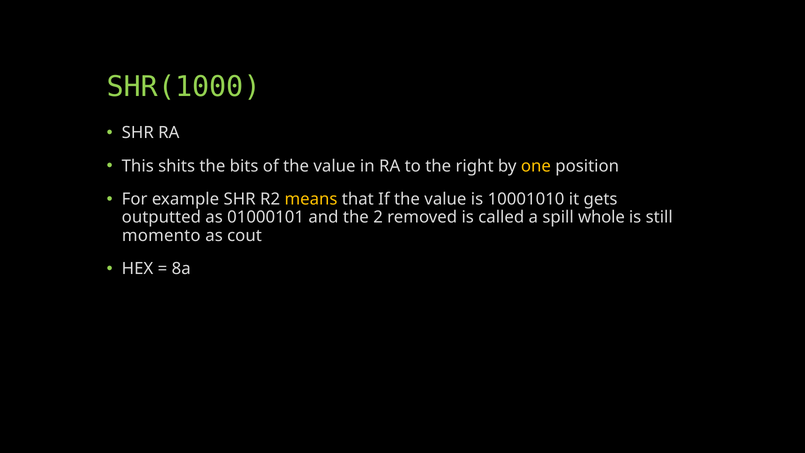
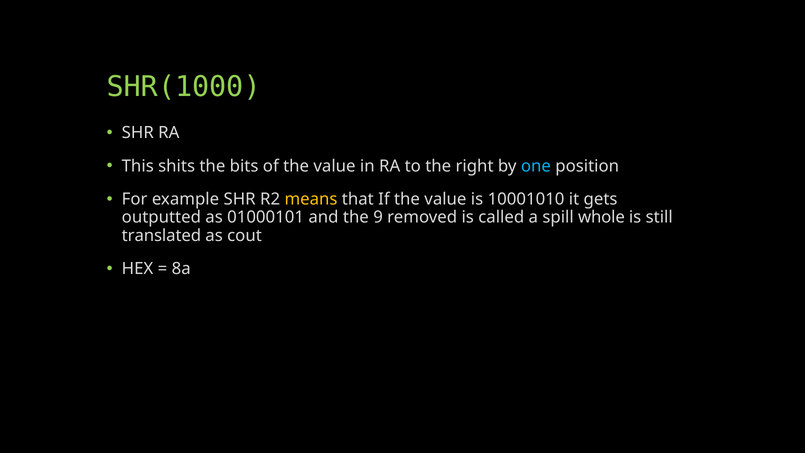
one colour: yellow -> light blue (536, 166)
2: 2 -> 9 (378, 217)
momento: momento -> translated (161, 235)
